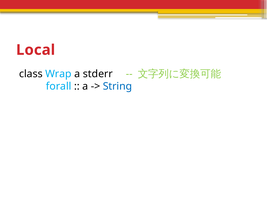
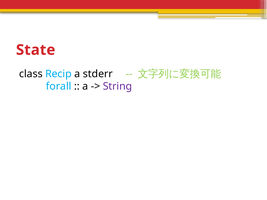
Local: Local -> State (36, 50)
Wrap: Wrap -> Recip (58, 74)
String colour: blue -> purple (117, 86)
